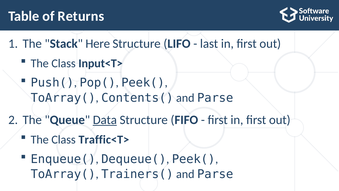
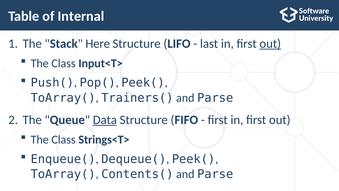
Returns: Returns -> Internal (81, 16)
out underline: none -> present (270, 44)
Contents(: Contents( -> Trainers( (137, 98)
Traffic<T>: Traffic<T> -> Strings<T> (104, 139)
Trainers(: Trainers( -> Contents( (137, 174)
